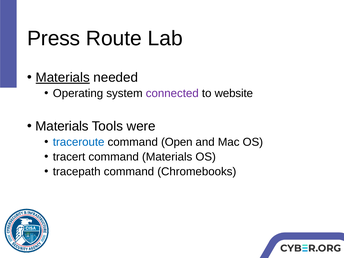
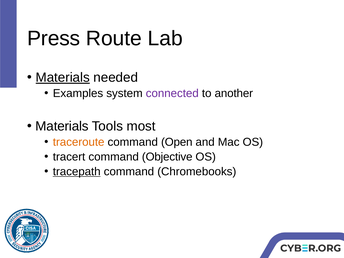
Operating: Operating -> Examples (78, 93)
website: website -> another (234, 93)
were: were -> most (141, 126)
traceroute colour: blue -> orange (79, 142)
command Materials: Materials -> Objective (167, 157)
tracepath underline: none -> present (77, 172)
